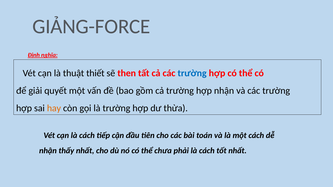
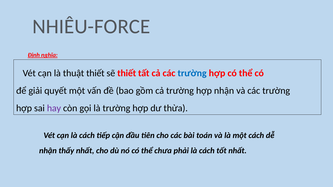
GIẢNG-FORCE: GIẢNG-FORCE -> NHIÊU-FORCE (91, 27)
sẽ then: then -> thiết (127, 73)
hay colour: orange -> purple (54, 108)
